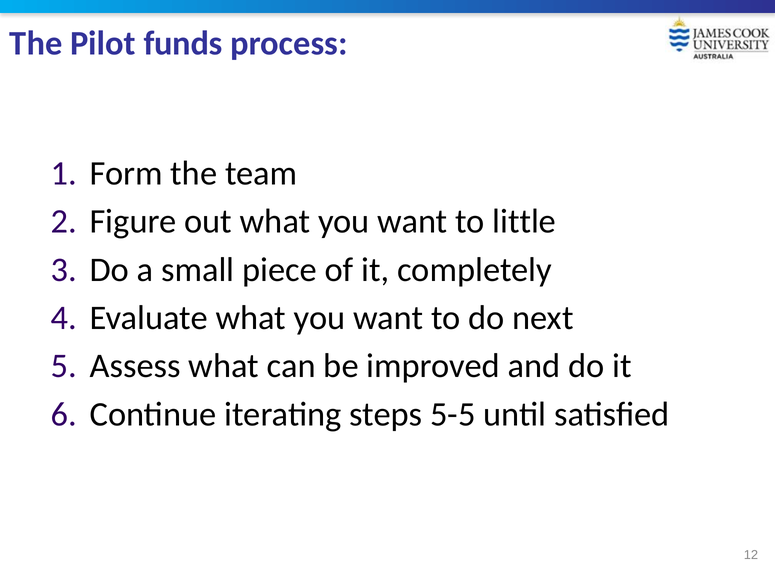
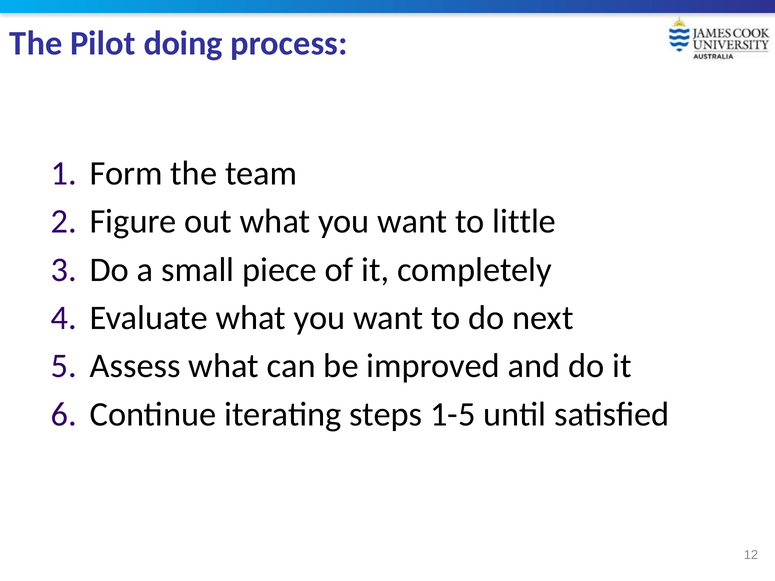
funds: funds -> doing (183, 44)
5-5: 5-5 -> 1-5 (453, 415)
